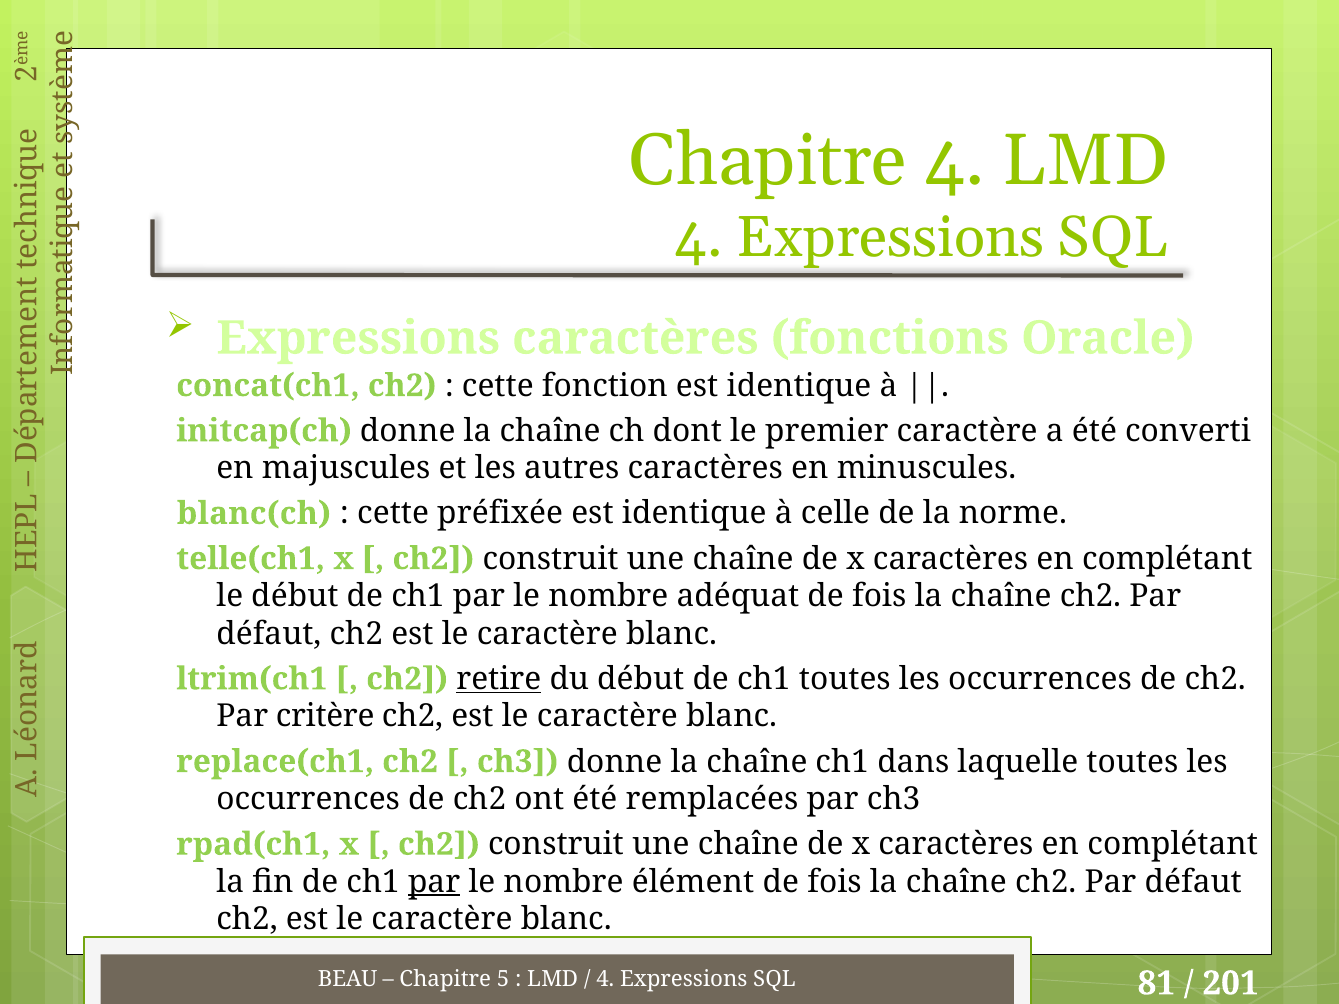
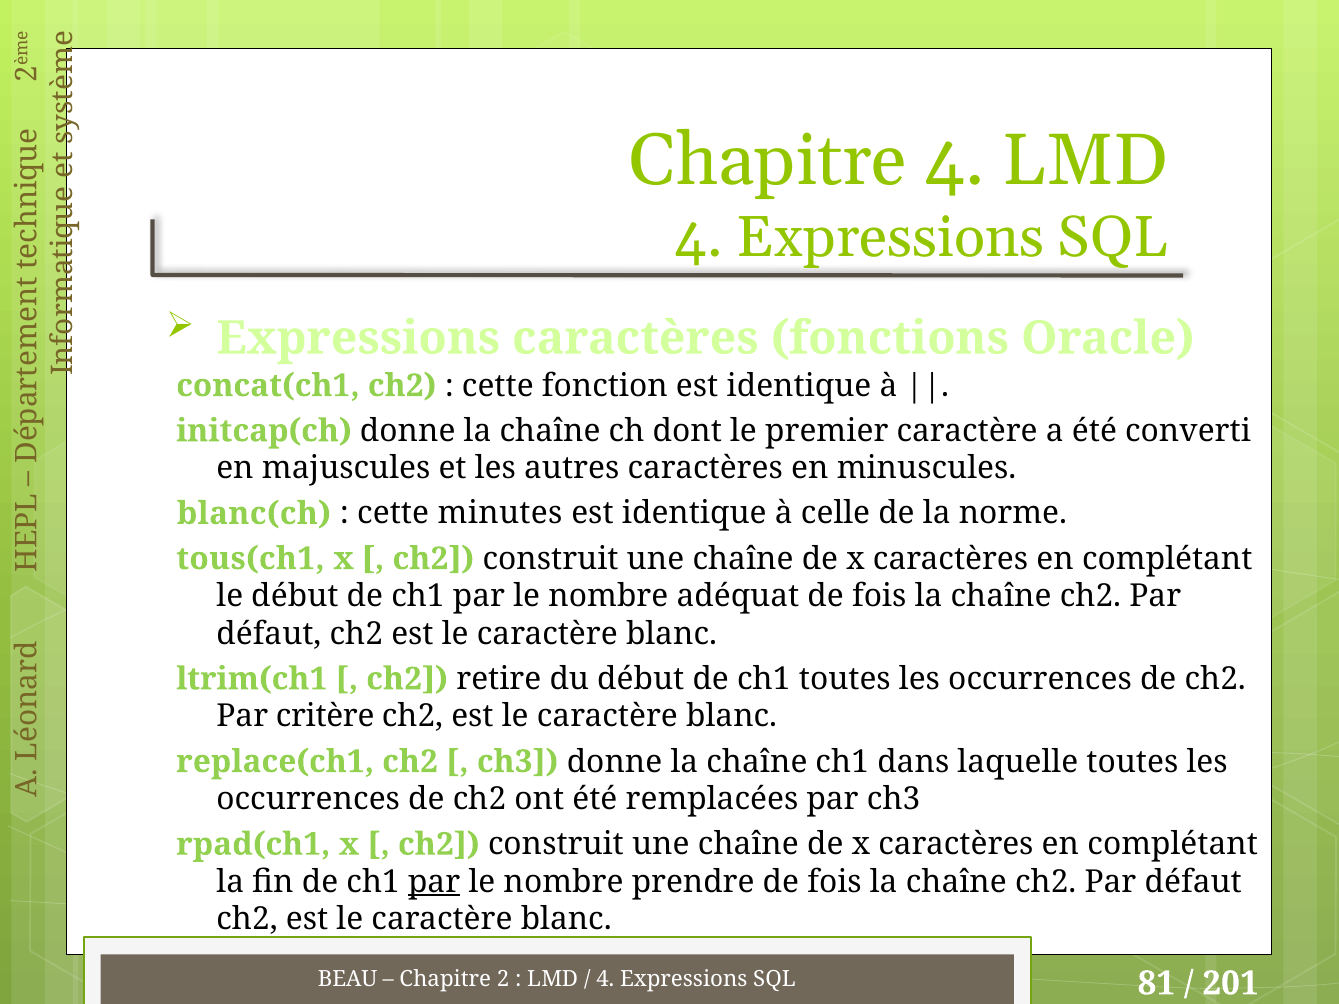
préfixée: préfixée -> minutes (500, 514)
telle(ch1: telle(ch1 -> tous(ch1 (251, 559)
retire underline: present -> none (499, 679)
élément: élément -> prendre (693, 882)
Chapitre 5: 5 -> 2 (503, 979)
